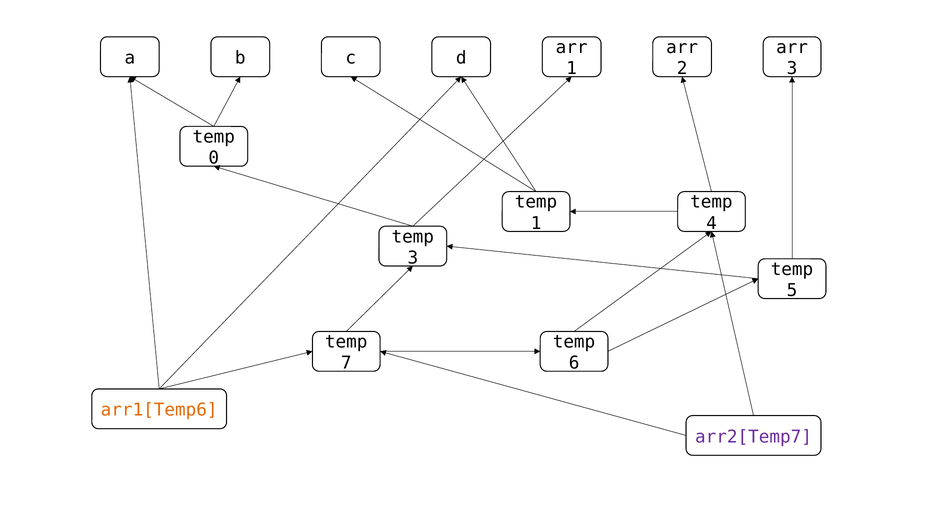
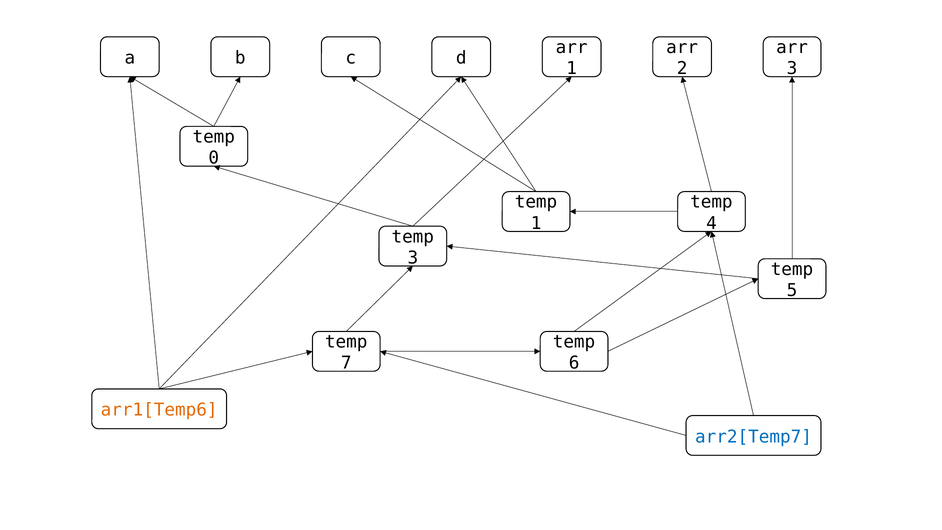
arr2[Temp7 colour: purple -> blue (753, 437)
